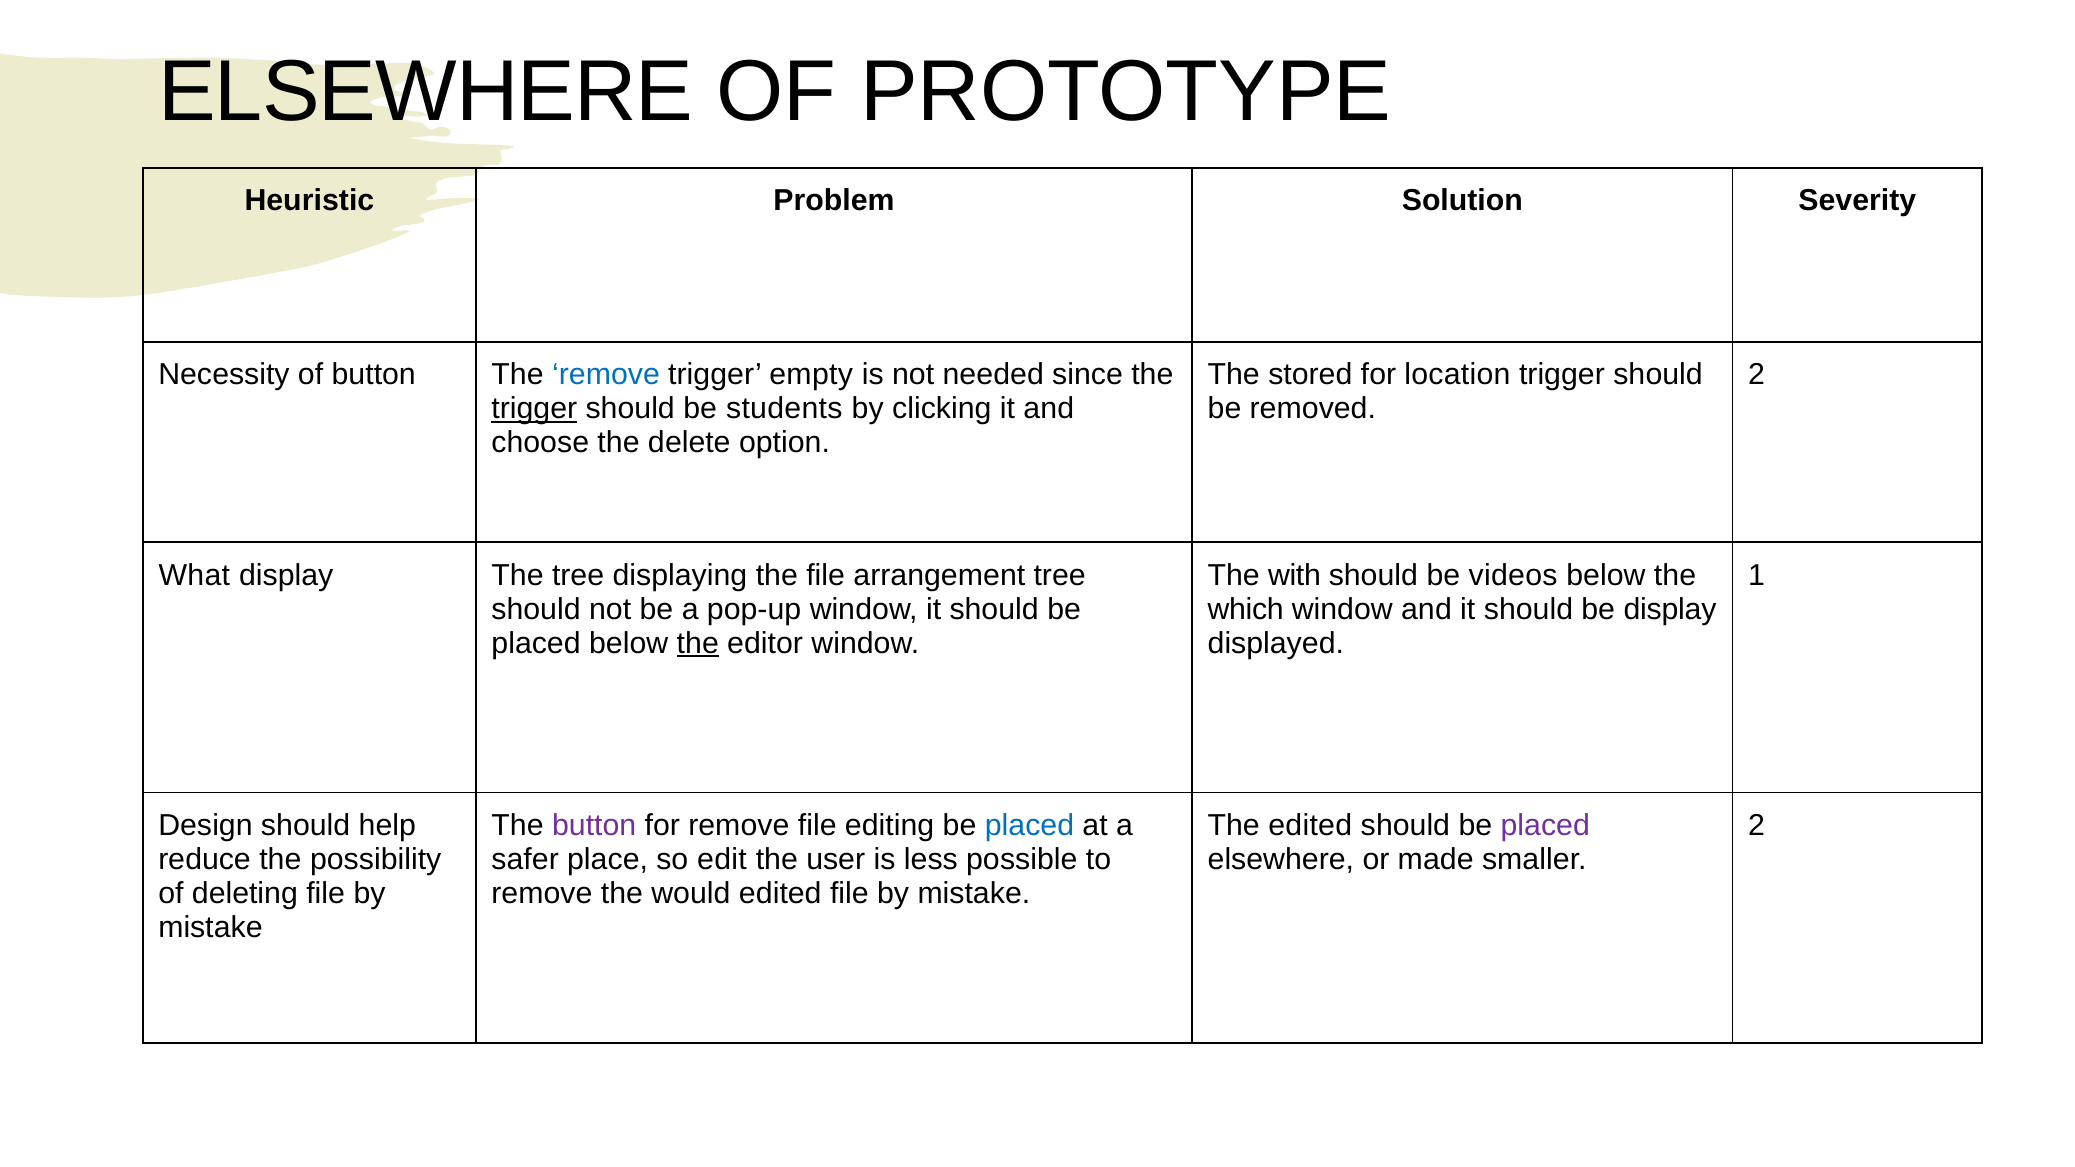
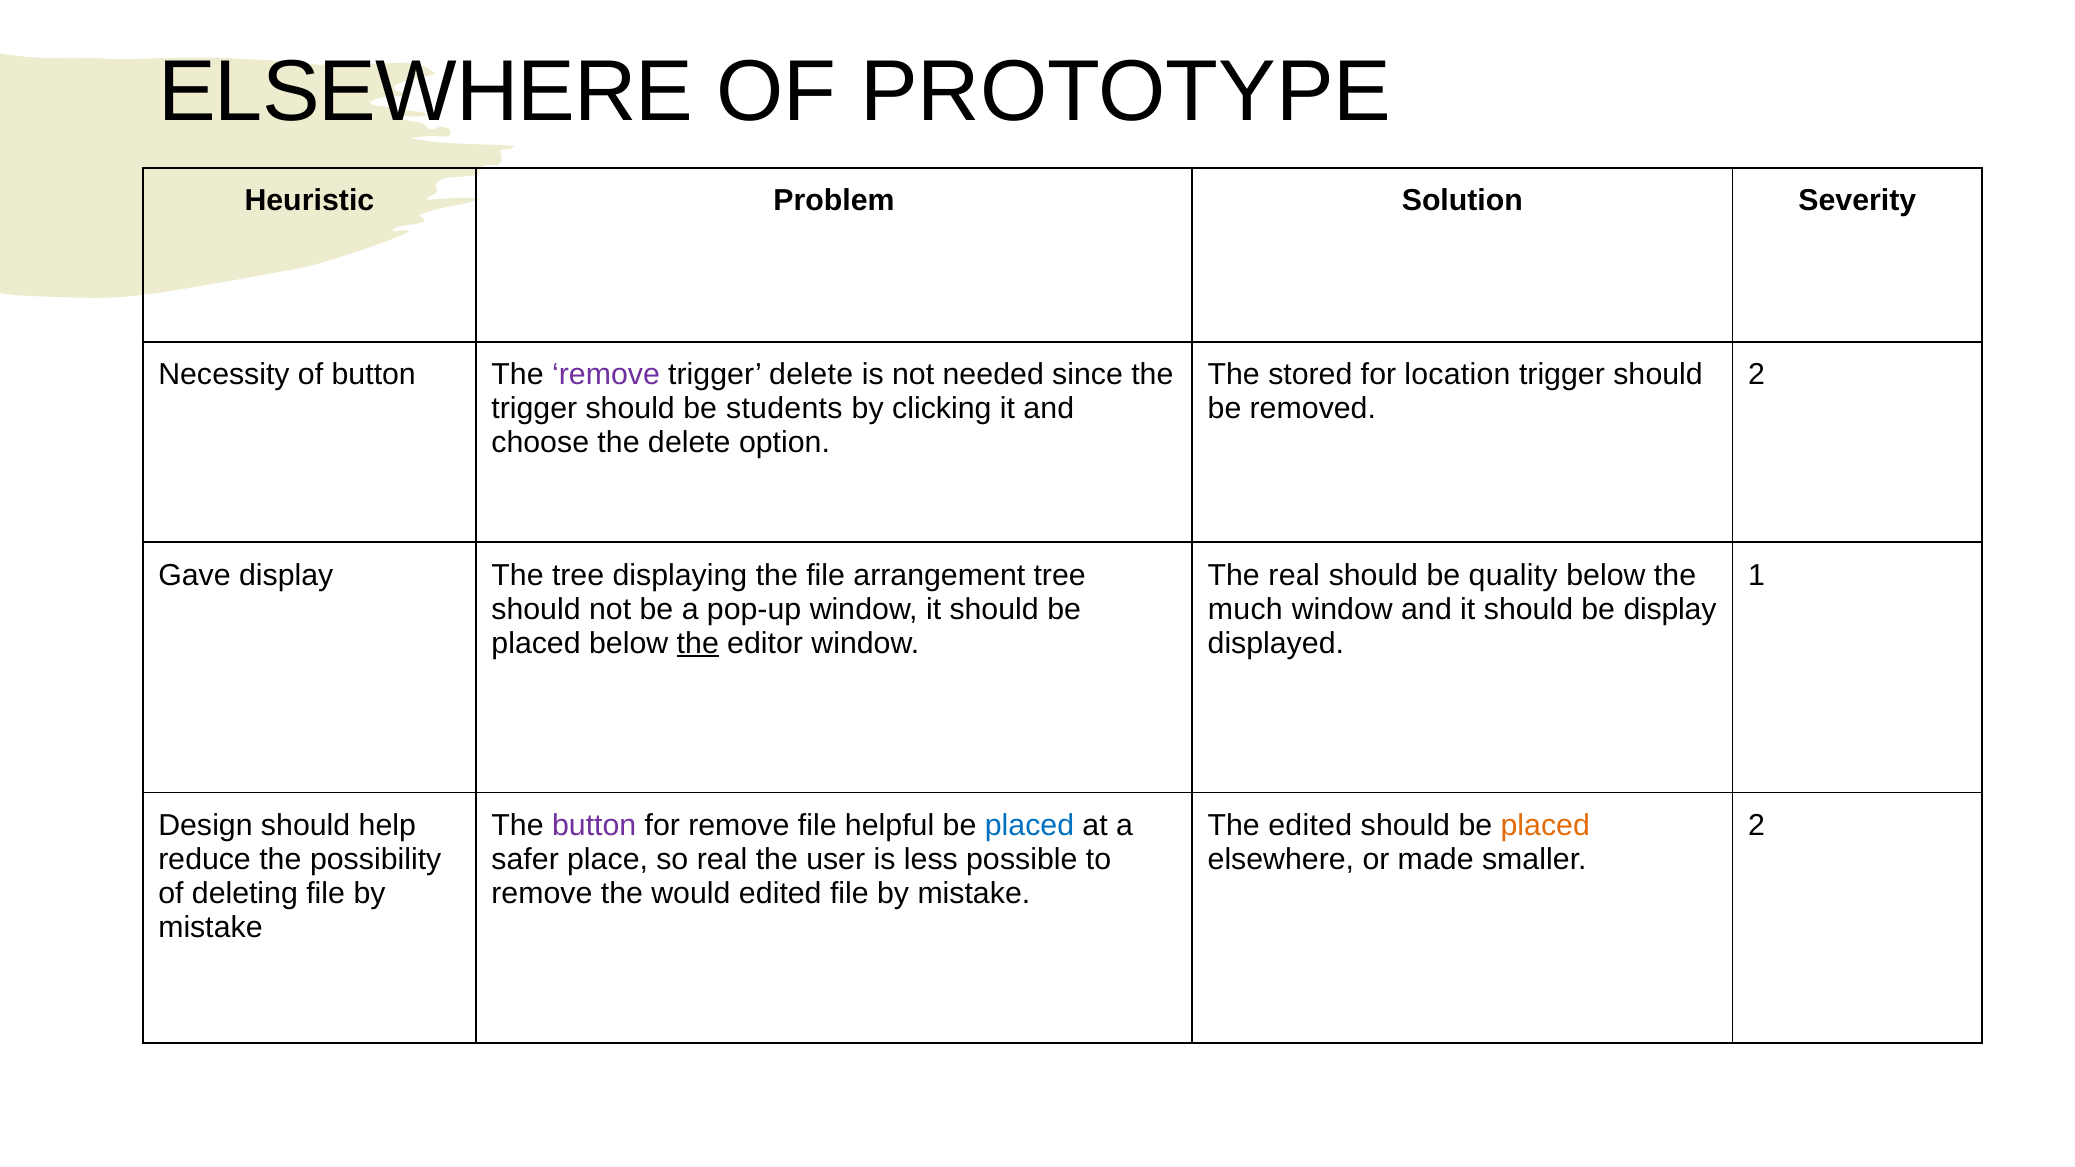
remove colour: blue -> purple (606, 375)
trigger empty: empty -> delete (811, 375)
trigger underline: present -> none (534, 409)
What: What -> Gave (194, 575)
The with: with -> real (1294, 575)
videos: videos -> quality (1513, 575)
which: which -> much (1245, 609)
editing: editing -> helpful (890, 826)
placed colour: purple -> orange (1545, 826)
so edit: edit -> real (722, 860)
